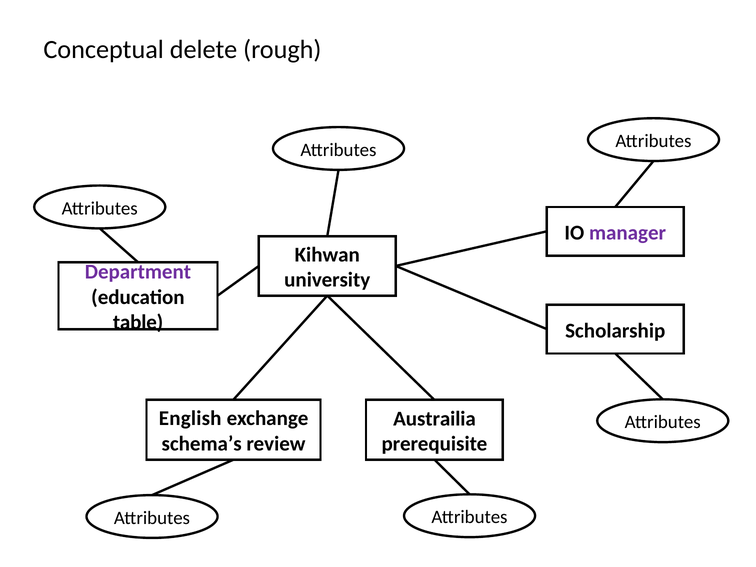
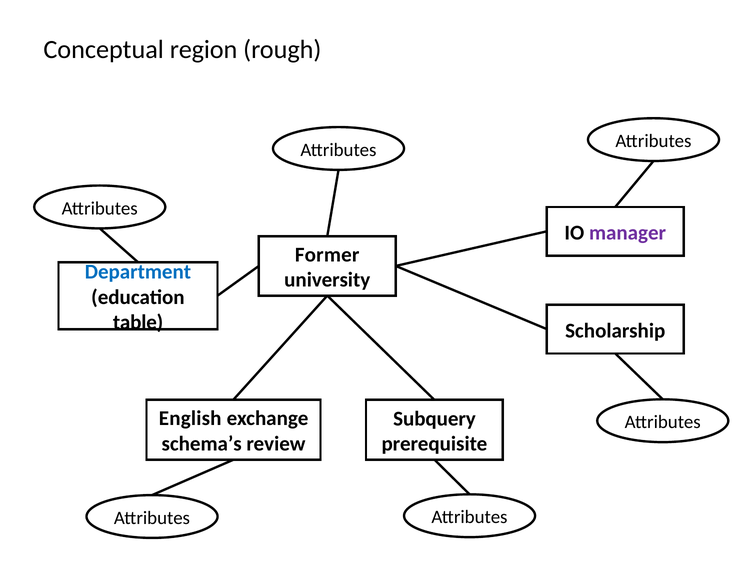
delete: delete -> region (204, 49)
Kihwan: Kihwan -> Former (327, 255)
Department colour: purple -> blue (138, 272)
Austrailia: Austrailia -> Subquery (434, 419)
